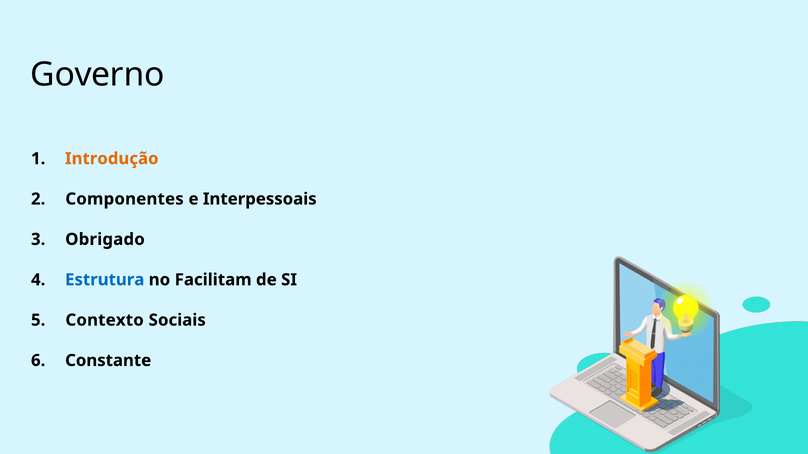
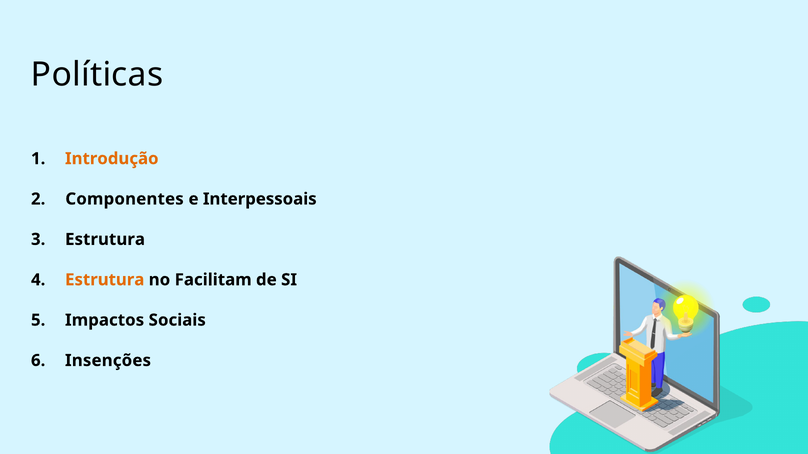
Governo: Governo -> Políticas (97, 75)
Obrigado: Obrigado -> Estrutura (105, 240)
Estrutura colour: blue -> orange (105, 280)
Contexto: Contexto -> Impactos (105, 320)
Constante: Constante -> Insenções (108, 361)
